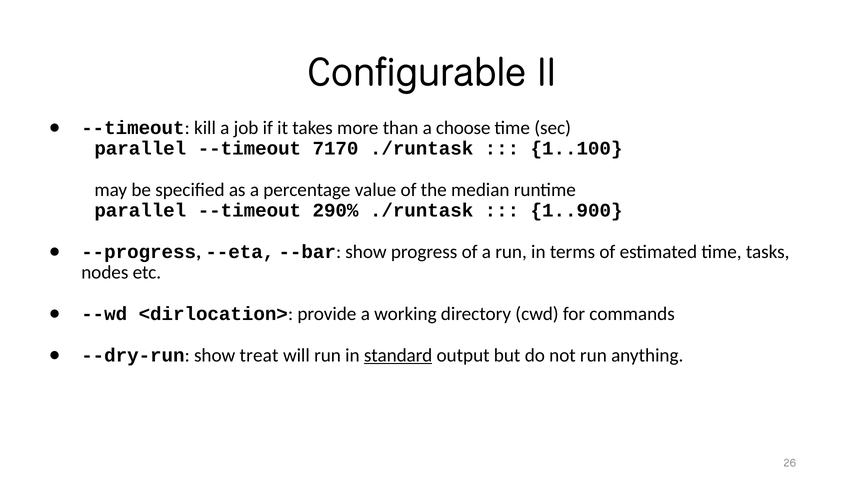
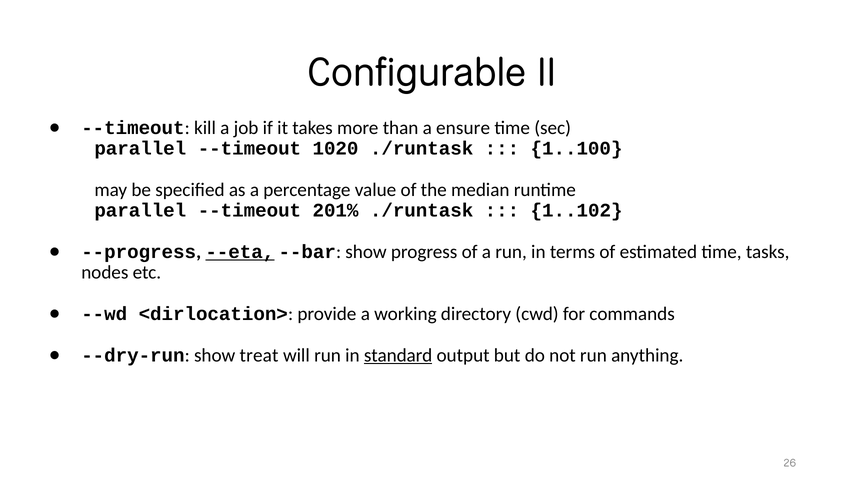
choose: choose -> ensure (463, 128)
7170: 7170 -> 1020 (336, 148)
290%: 290% -> 201% (336, 210)
1..900: 1..900 -> 1..102 (577, 210)
--eta underline: none -> present (240, 252)
